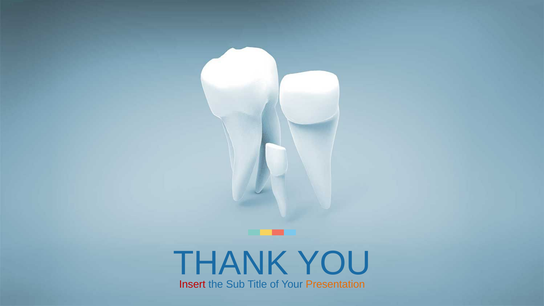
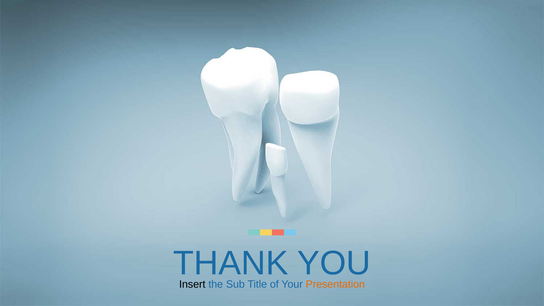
Insert colour: red -> black (192, 284)
